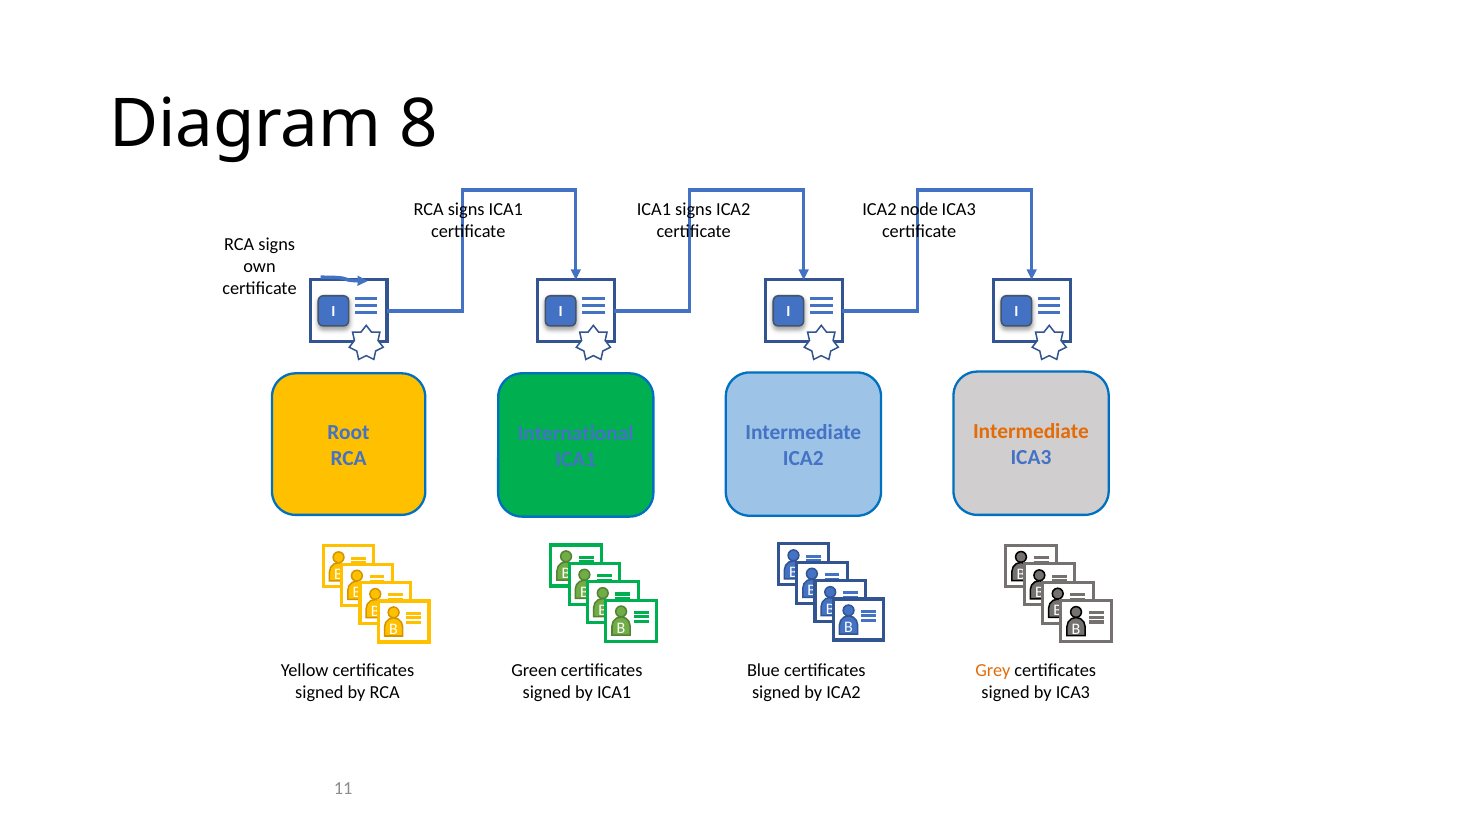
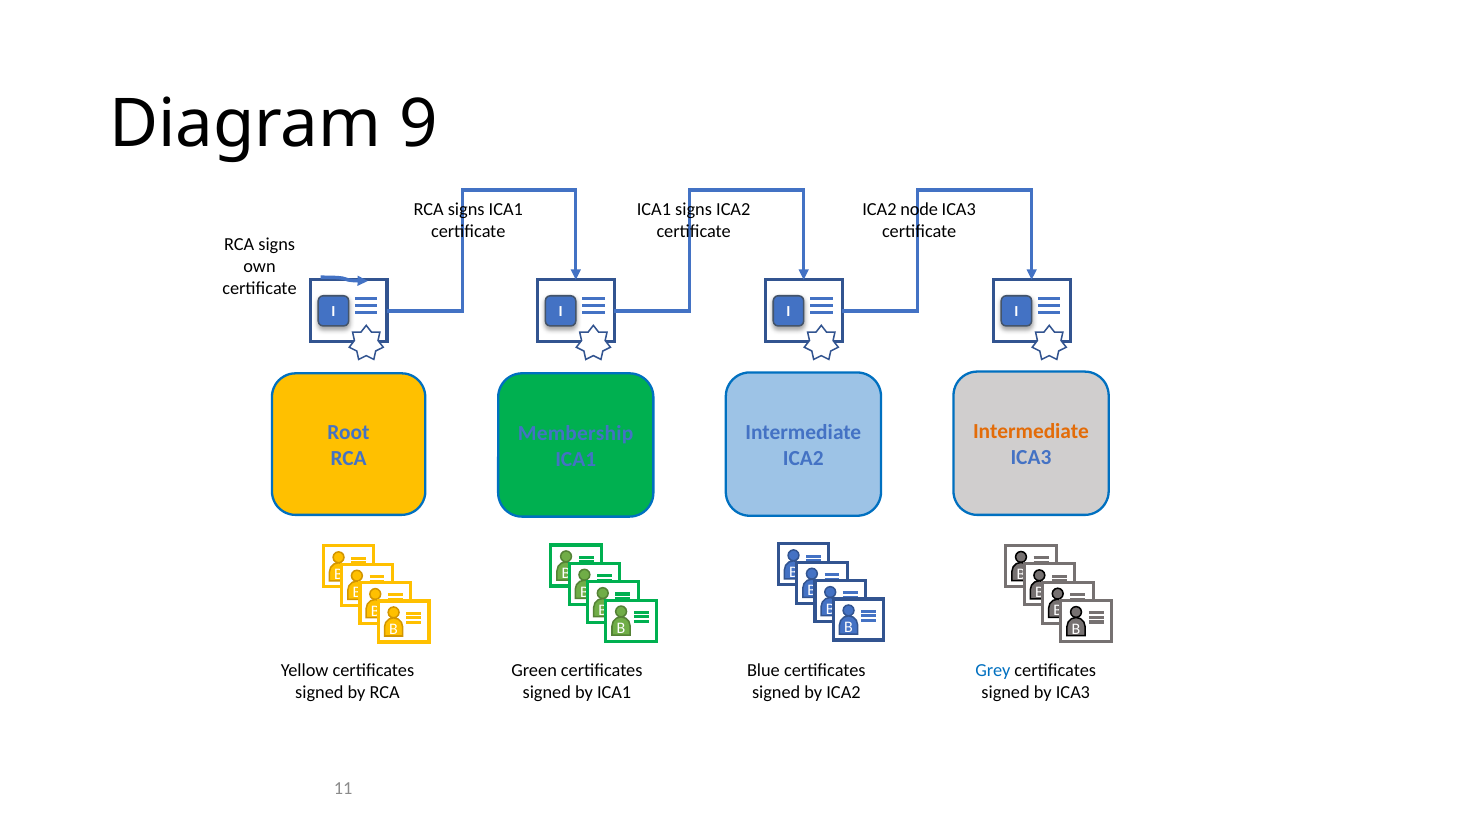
8: 8 -> 9 (418, 125)
International: International -> Membership (576, 433)
Grey colour: orange -> blue (993, 670)
